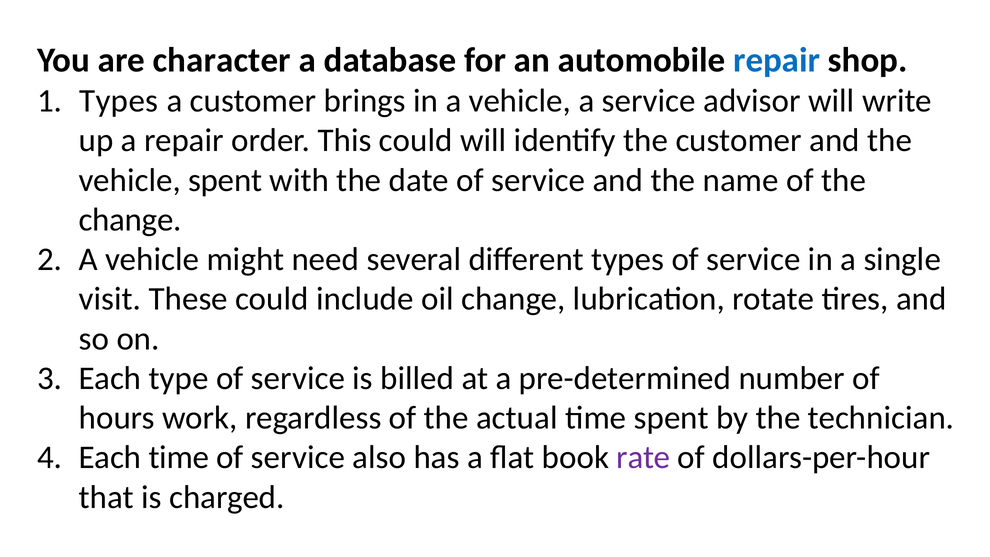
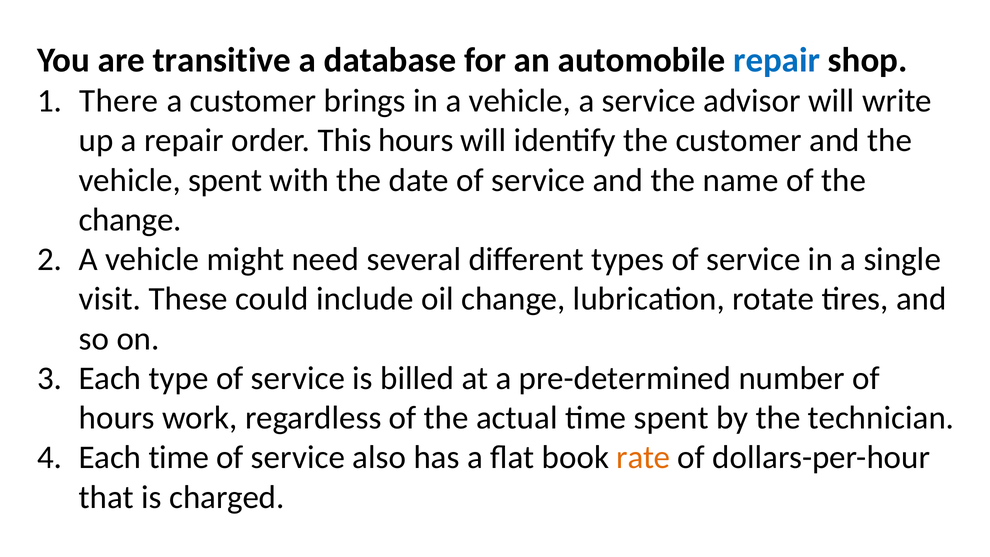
character: character -> transitive (222, 60)
Types: Types -> There (119, 101)
This could: could -> hours (416, 141)
rate colour: purple -> orange (643, 457)
